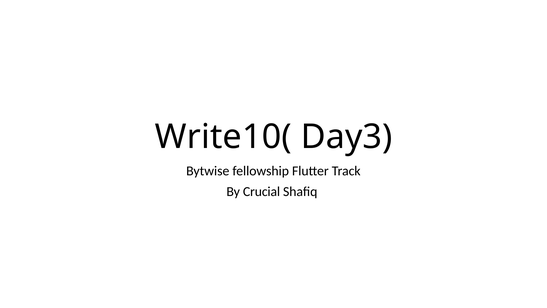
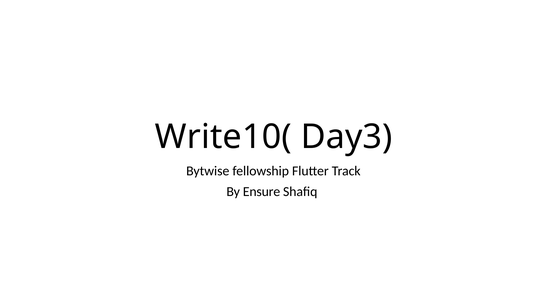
Crucial: Crucial -> Ensure (262, 191)
